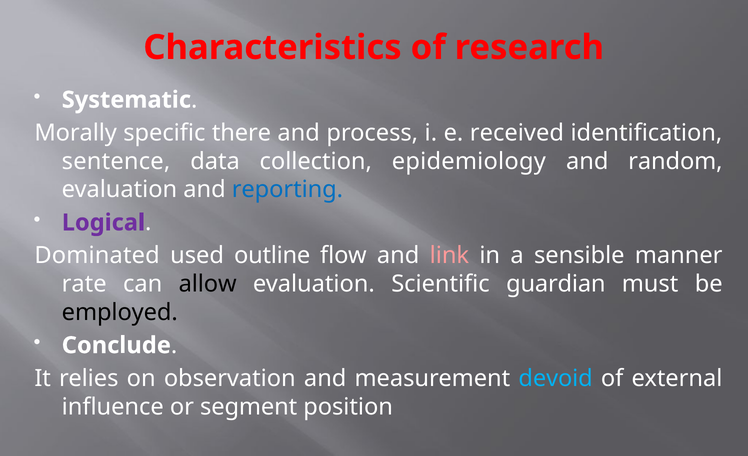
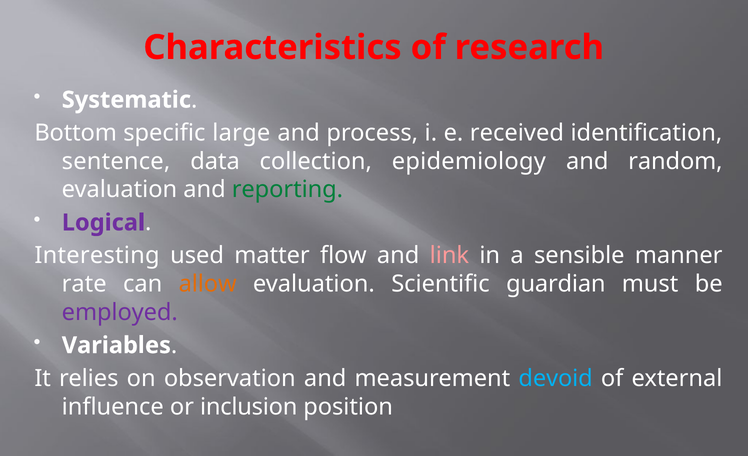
Morally: Morally -> Bottom (76, 133)
there: there -> large (241, 133)
reporting colour: blue -> green (287, 190)
Dominated: Dominated -> Interesting (97, 256)
outline: outline -> matter (272, 256)
allow colour: black -> orange (208, 284)
employed colour: black -> purple (120, 312)
Conclude: Conclude -> Variables (116, 345)
segment: segment -> inclusion (249, 407)
